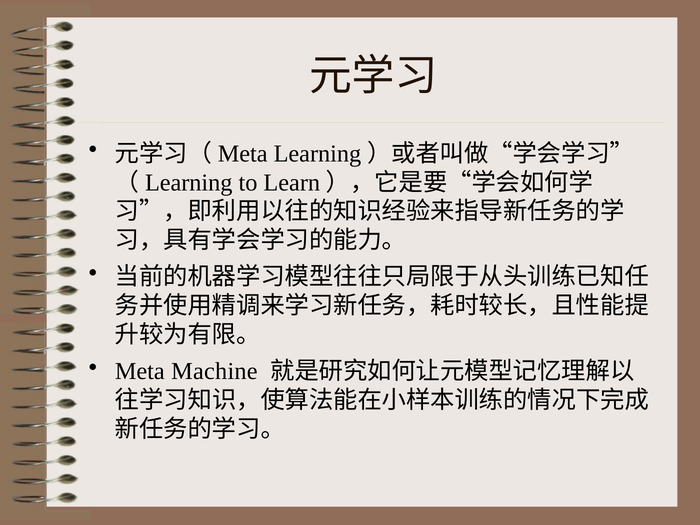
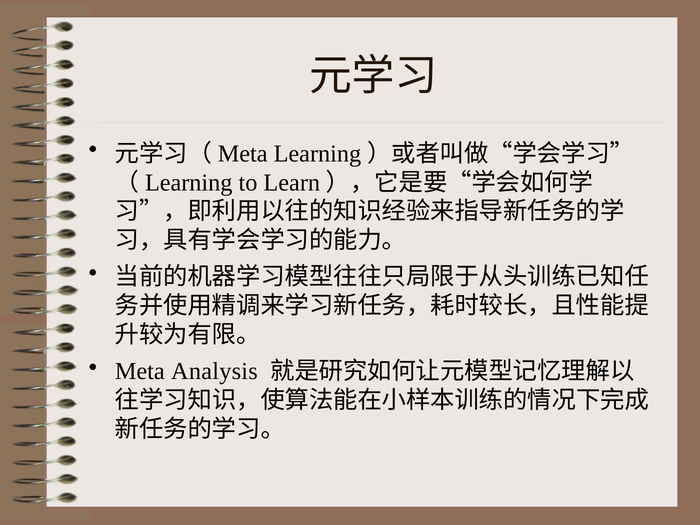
Machine: Machine -> Analysis (214, 371)
